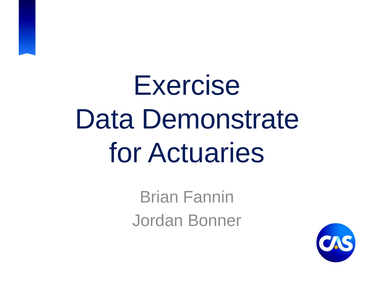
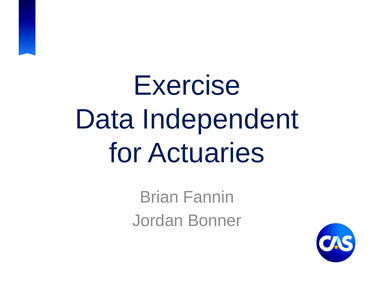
Demonstrate: Demonstrate -> Independent (220, 119)
